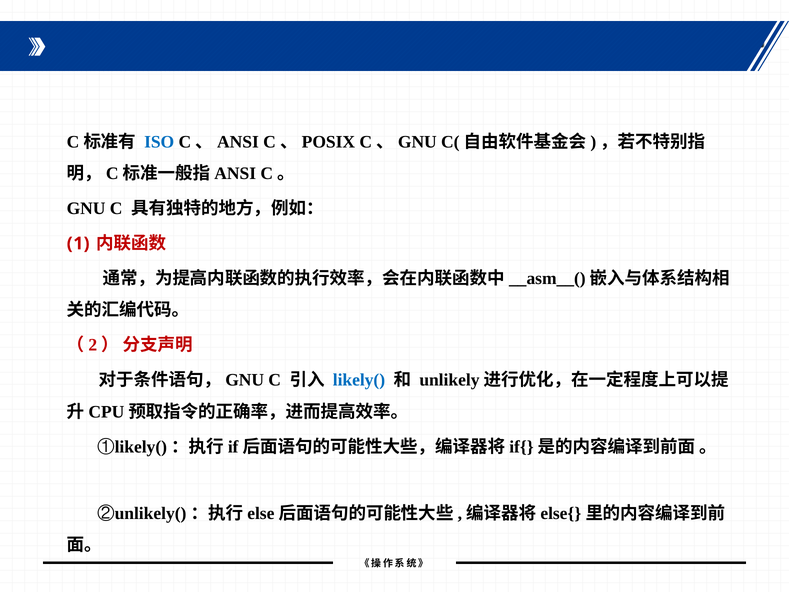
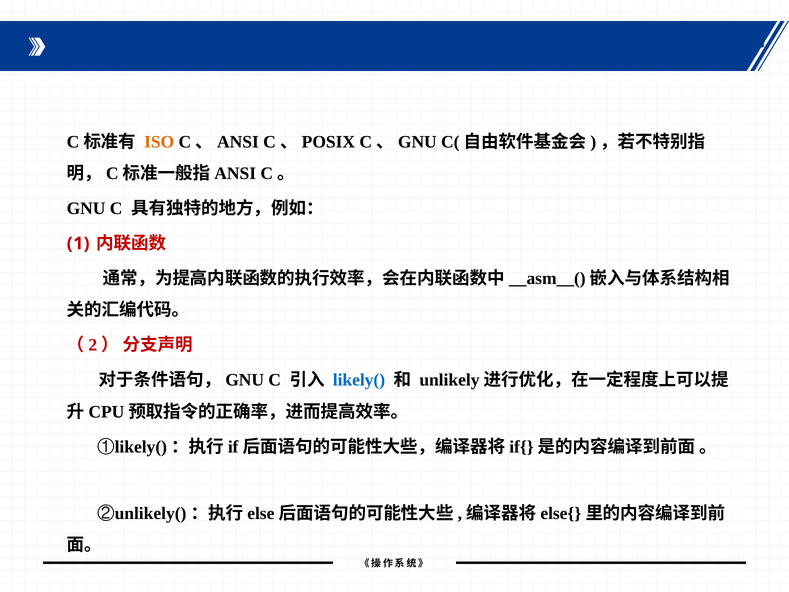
ISO colour: blue -> orange (159, 142)
